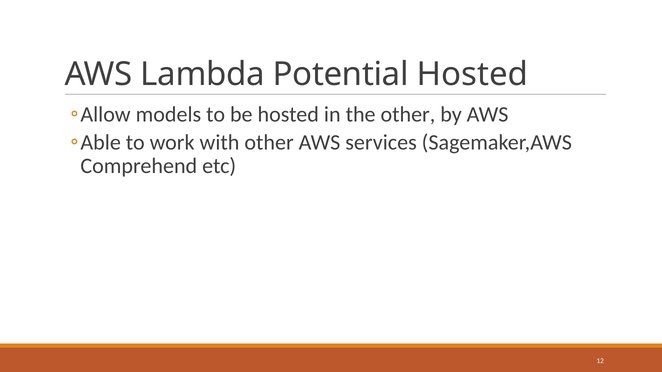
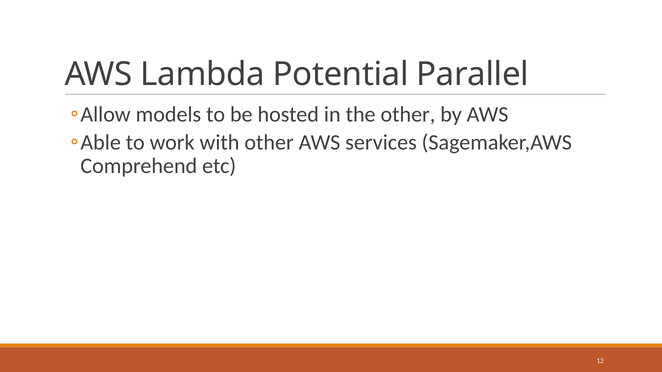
Potential Hosted: Hosted -> Parallel (473, 74)
